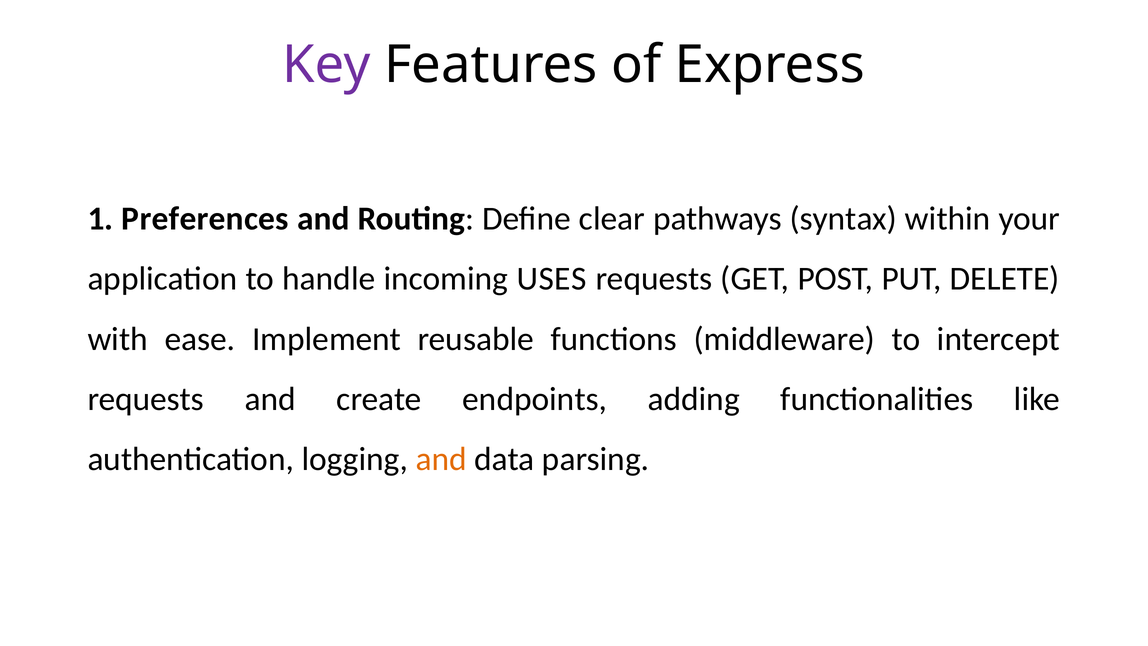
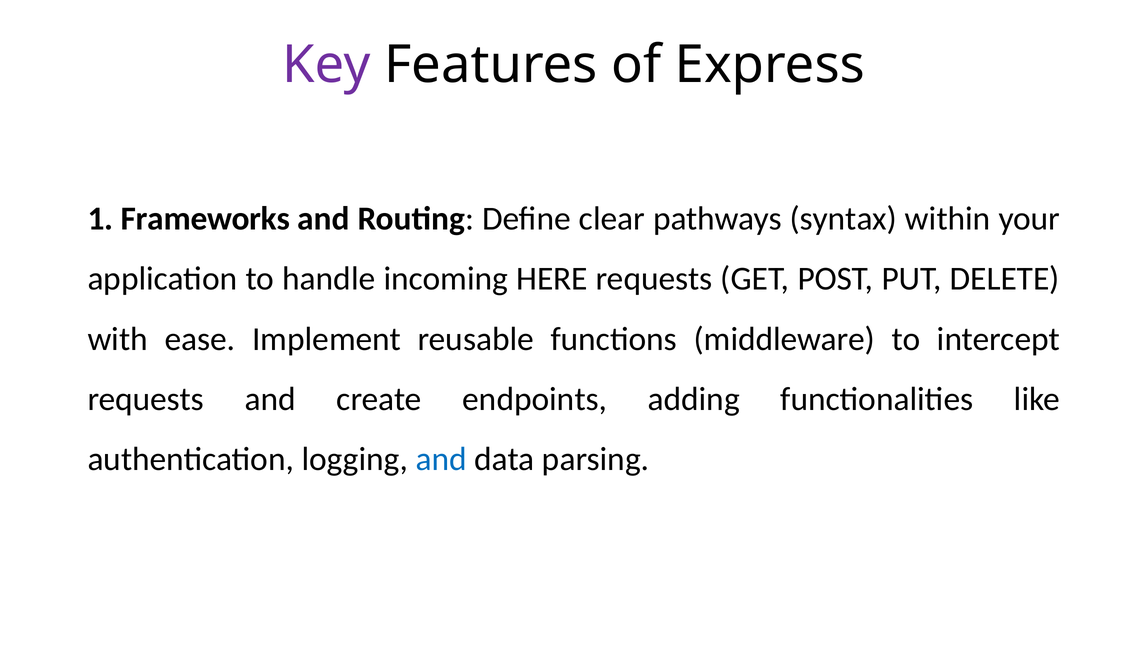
Preferences: Preferences -> Frameworks (205, 219)
USES: USES -> HERE (552, 279)
and colour: orange -> blue (441, 459)
